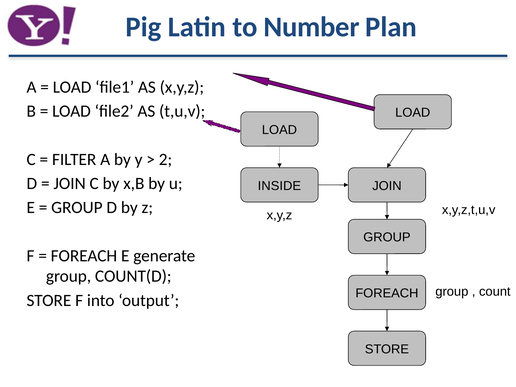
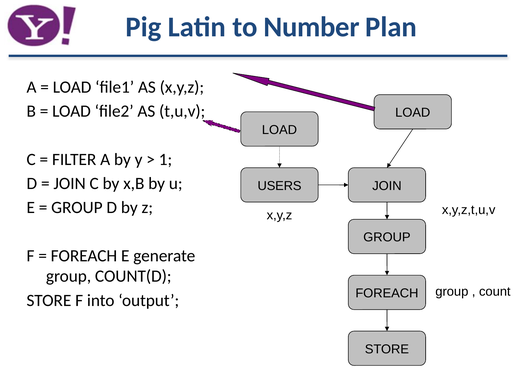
2: 2 -> 1 (165, 159)
INSIDE: INSIDE -> USERS (280, 186)
